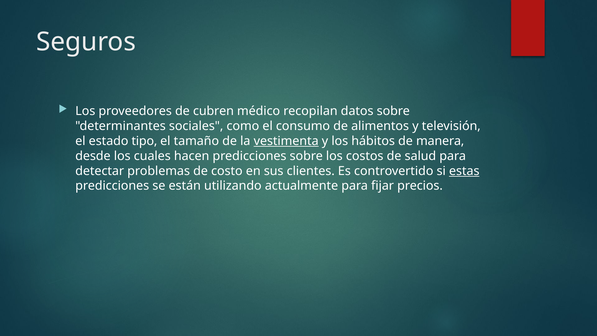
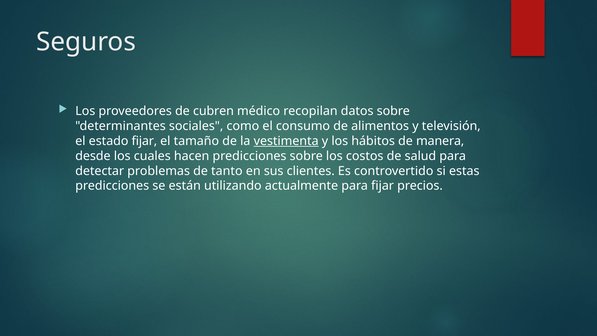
estado tipo: tipo -> fijar (144, 141)
costo: costo -> tanto (227, 171)
estas underline: present -> none (464, 171)
